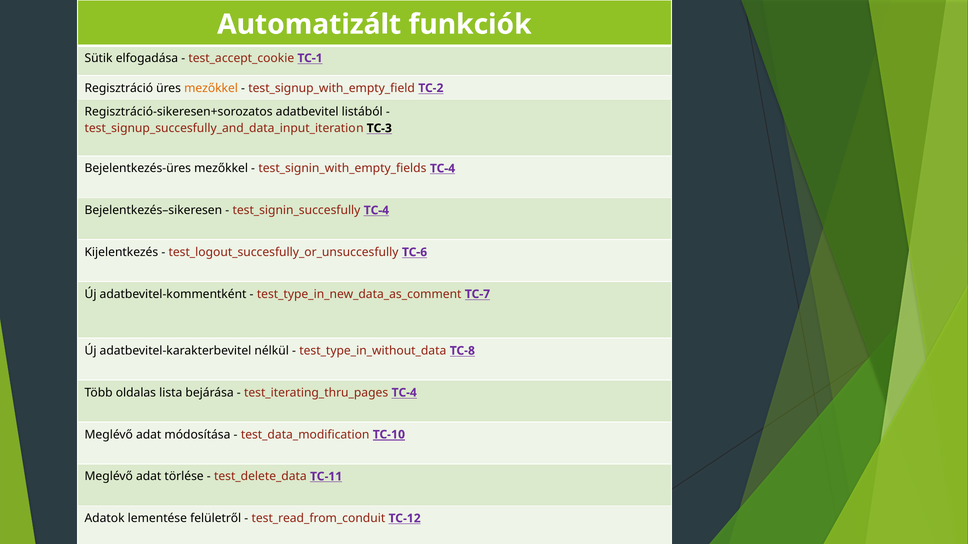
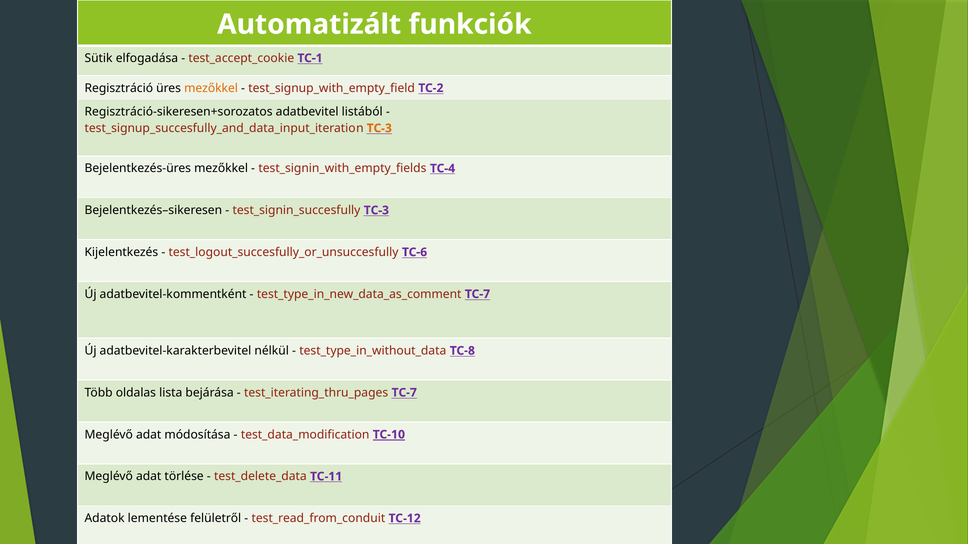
TC-3 colour: black -> orange (379, 128)
TC-4: TC-4 -> TC-3 (376, 211)
TC-4: TC-4 -> TC-7 (404, 393)
